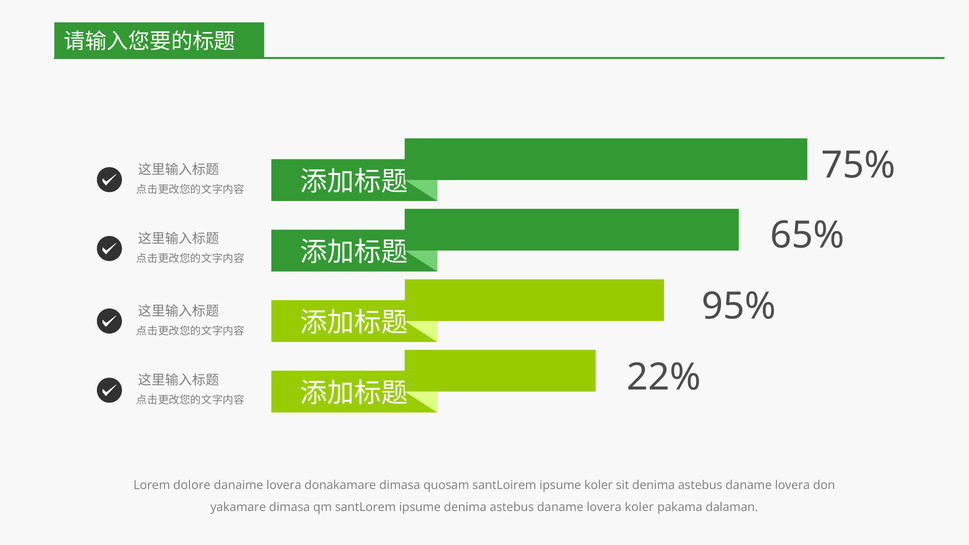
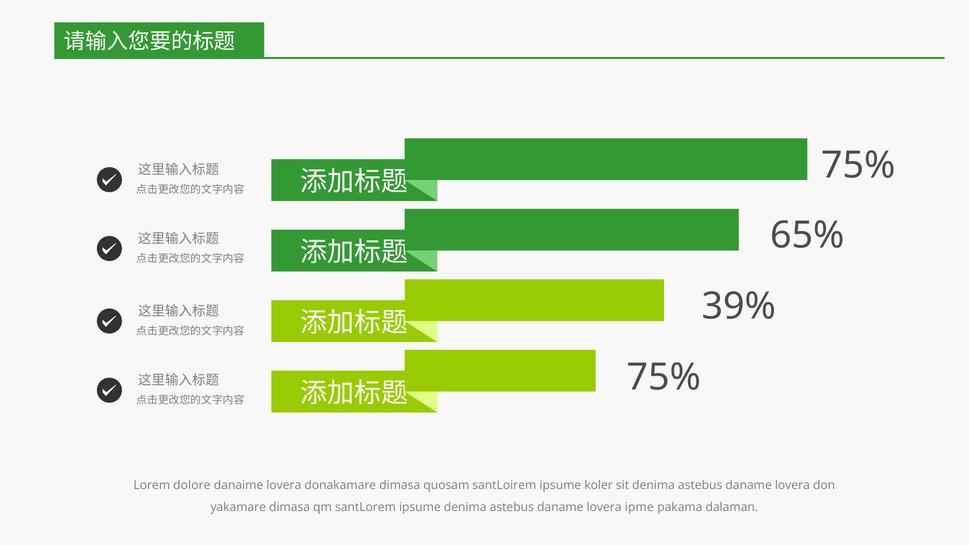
95%: 95% -> 39% (739, 306)
22%: 22% -> 75% (664, 377)
lovera koler: koler -> ipme (639, 507)
